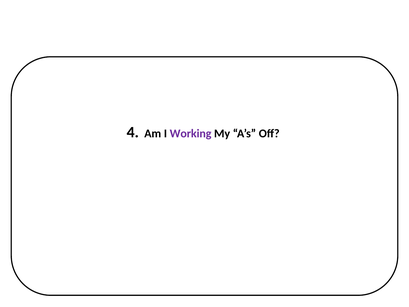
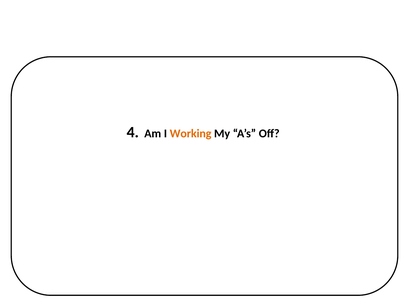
Working colour: purple -> orange (191, 133)
